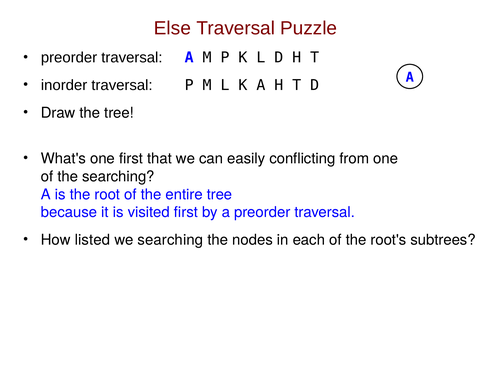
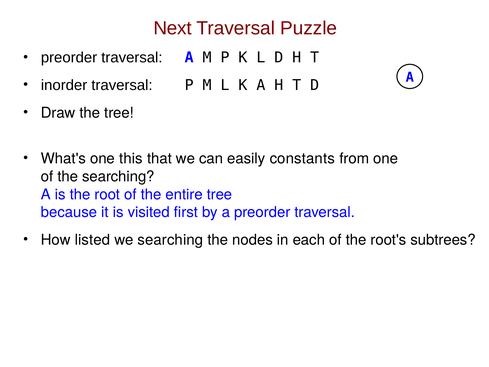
Else: Else -> Next (173, 28)
one first: first -> this (131, 158)
conflicting: conflicting -> constants (302, 158)
